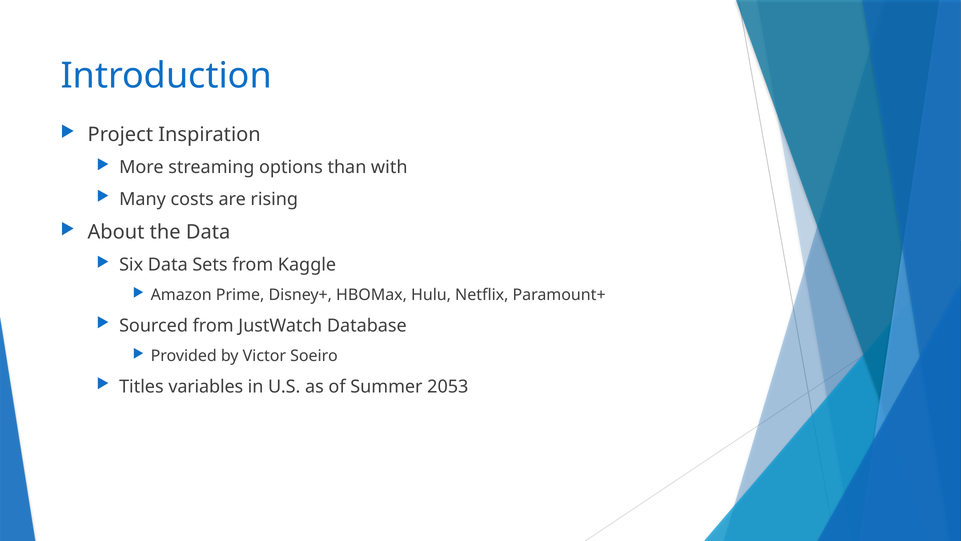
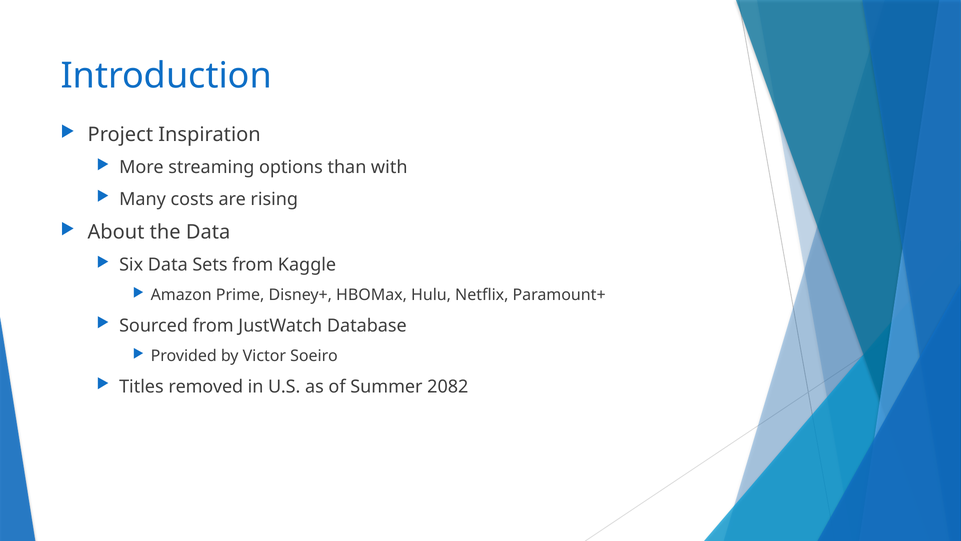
variables: variables -> removed (206, 386)
2053: 2053 -> 2082 (448, 386)
